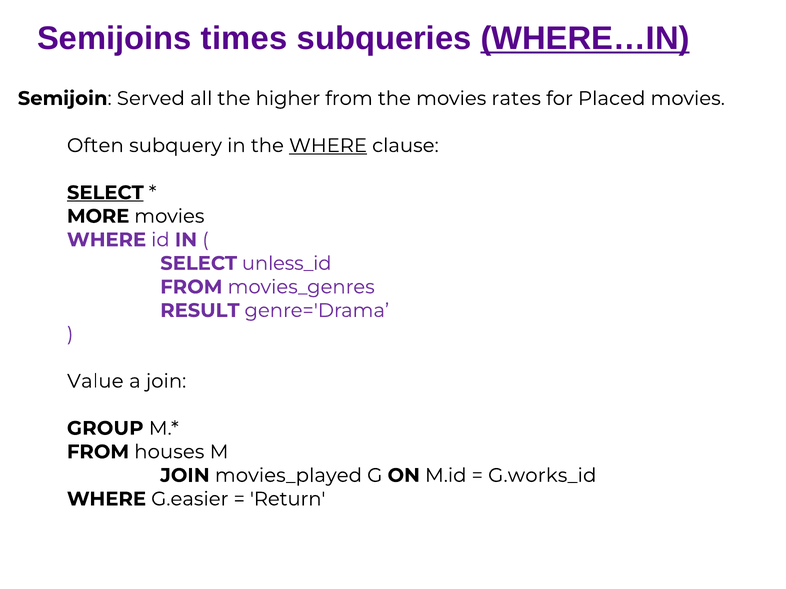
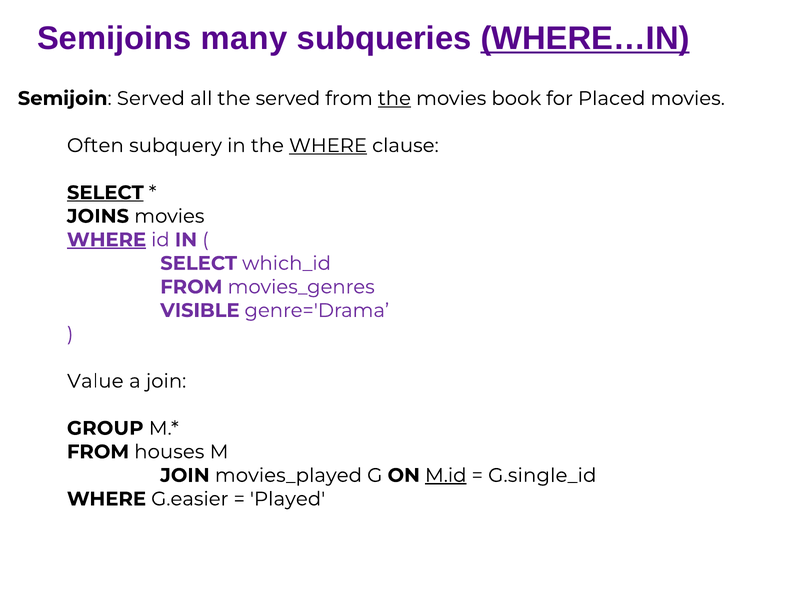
times: times -> many (244, 39)
the higher: higher -> served (288, 99)
the underline: none -> present (394, 99)
rates: rates -> book (516, 99)
MORE: MORE -> JOINS (98, 216)
WHERE underline: none -> present (107, 240)
unless_id: unless_id -> which_id (287, 264)
RESULT: RESULT -> VISIBLE (200, 311)
M.id underline: none -> present (446, 476)
G.works_id: G.works_id -> G.single_id (542, 476)
Return: Return -> Played (288, 499)
